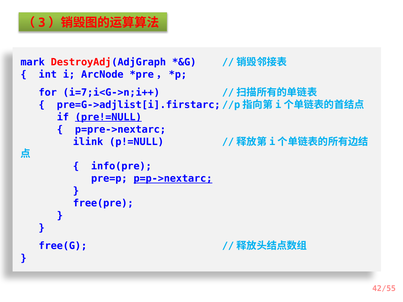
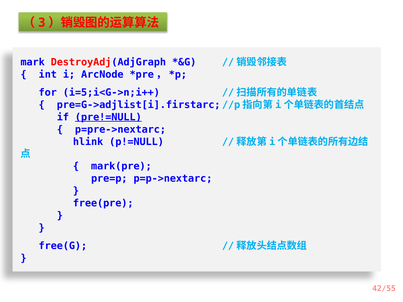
i=7;i<G->n;i++: i=7;i<G->n;i++ -> i=5;i<G->n;i++ (111, 93)
ilink: ilink -> hlink (88, 142)
info(pre: info(pre -> mark(pre (121, 166)
p=p->nextarc underline: present -> none (173, 179)
